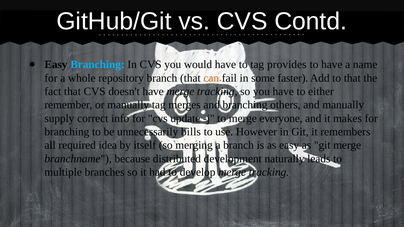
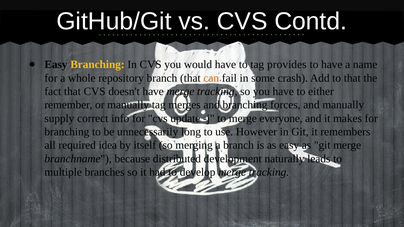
Branching colour: light blue -> yellow (97, 65)
faster: faster -> crash (293, 78)
others: others -> forces (285, 105)
bills: bills -> long (191, 132)
